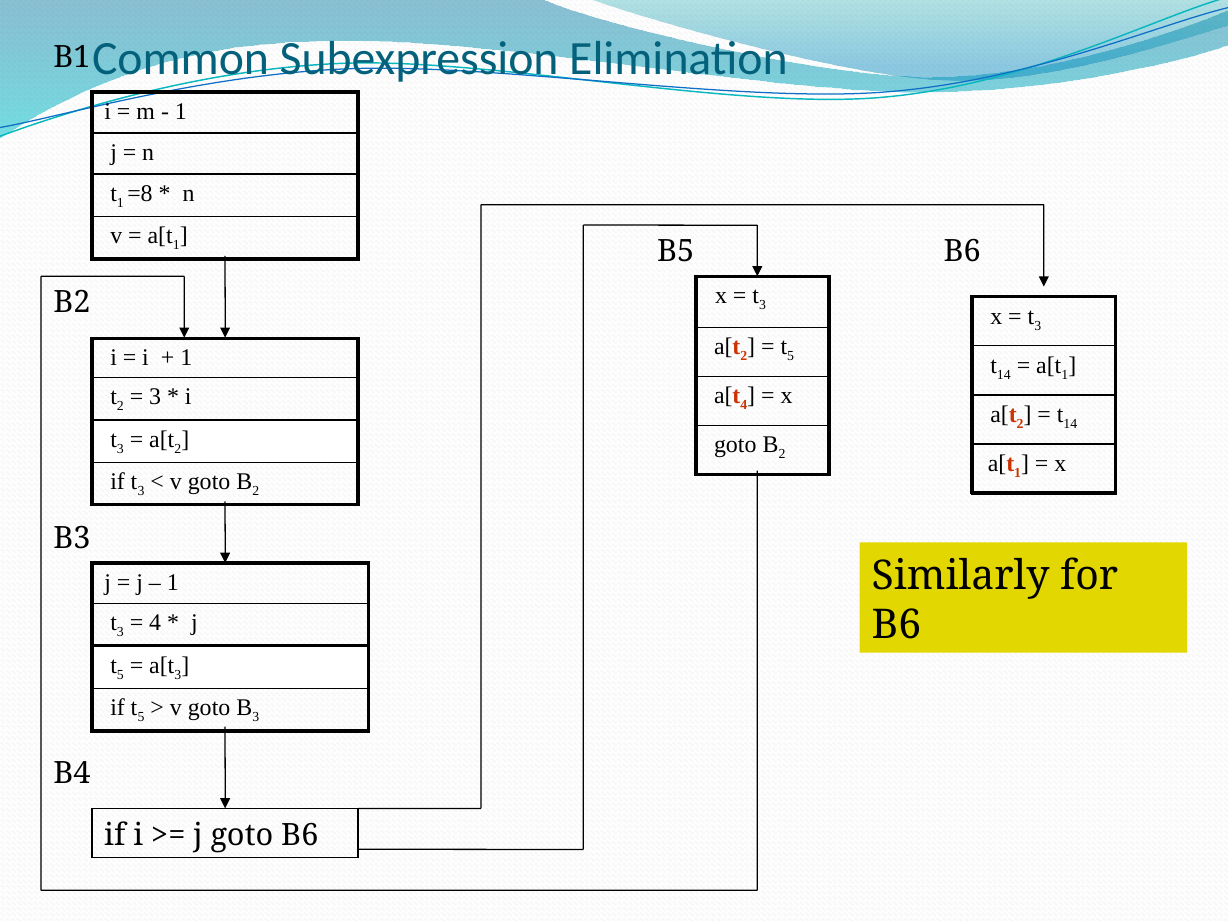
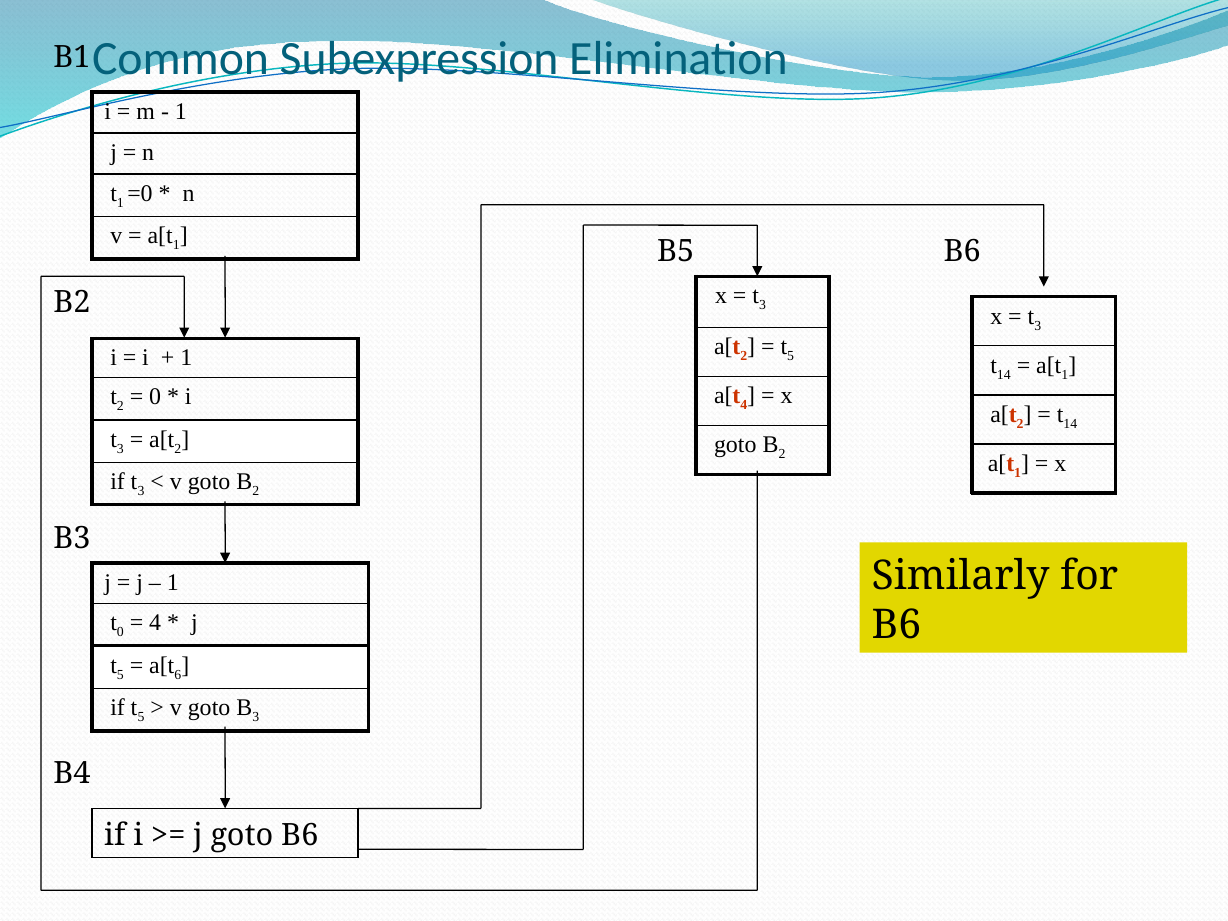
=8: =8 -> =0 (140, 193)
3: 3 -> 0 (155, 397)
3: 3 -> 0 (120, 632)
3: 3 -> 6 (178, 675)
